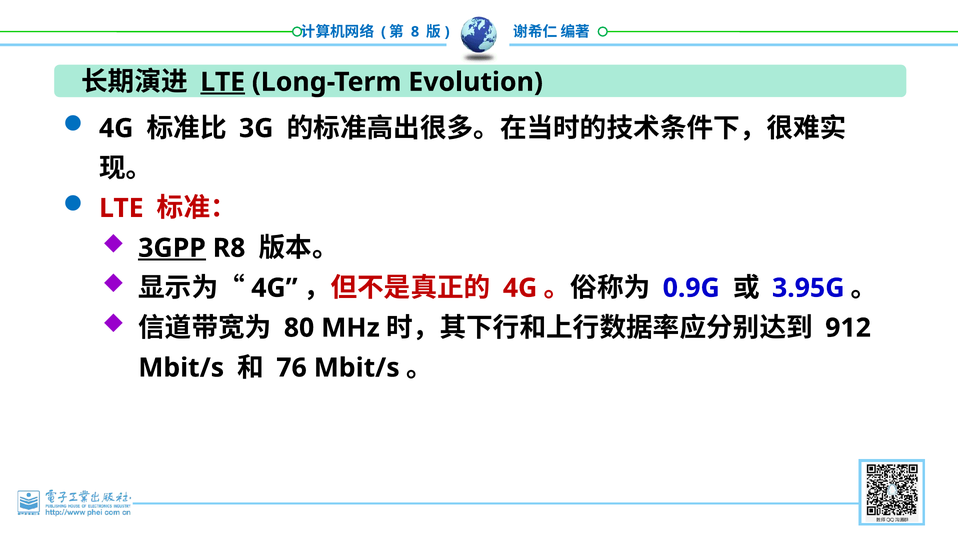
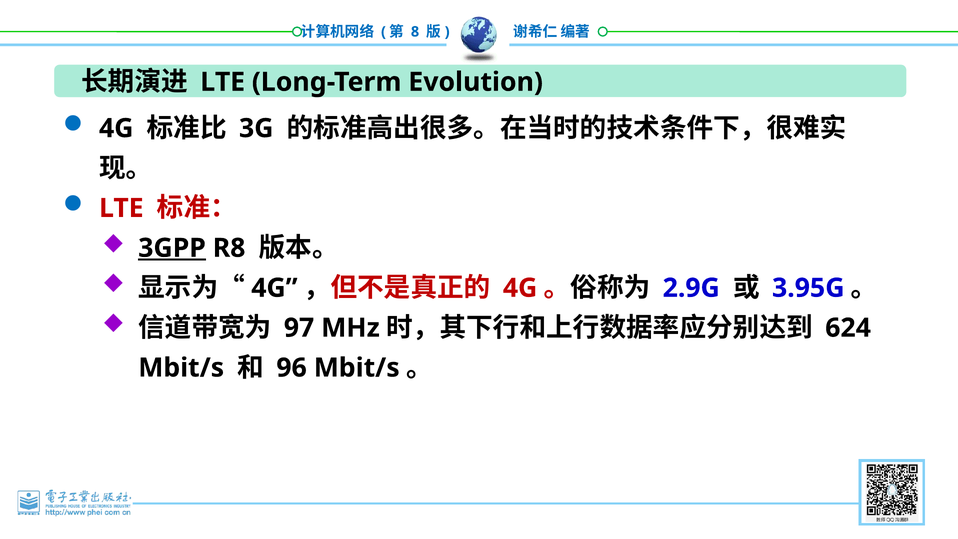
LTE underline: present -> none (223, 82)
0.9G: 0.9G -> 2.9G (691, 288)
80: 80 -> 97 (299, 328)
912: 912 -> 624 (848, 328)
76: 76 -> 96 (292, 368)
